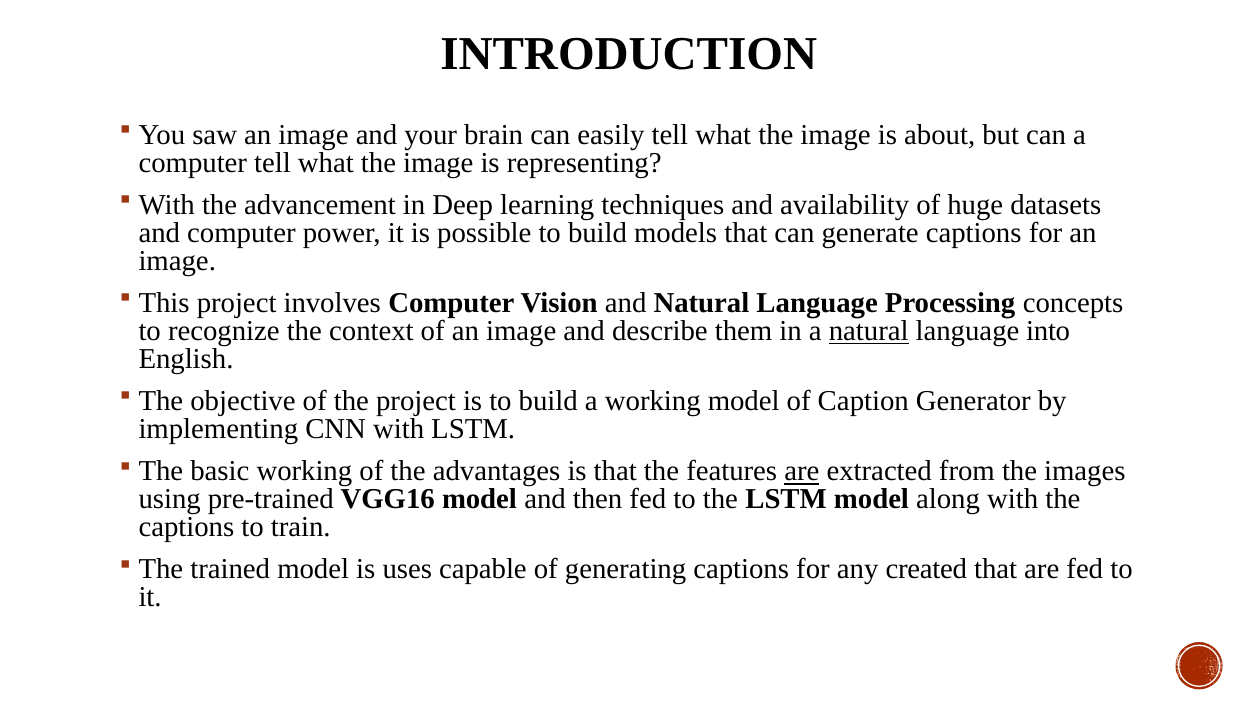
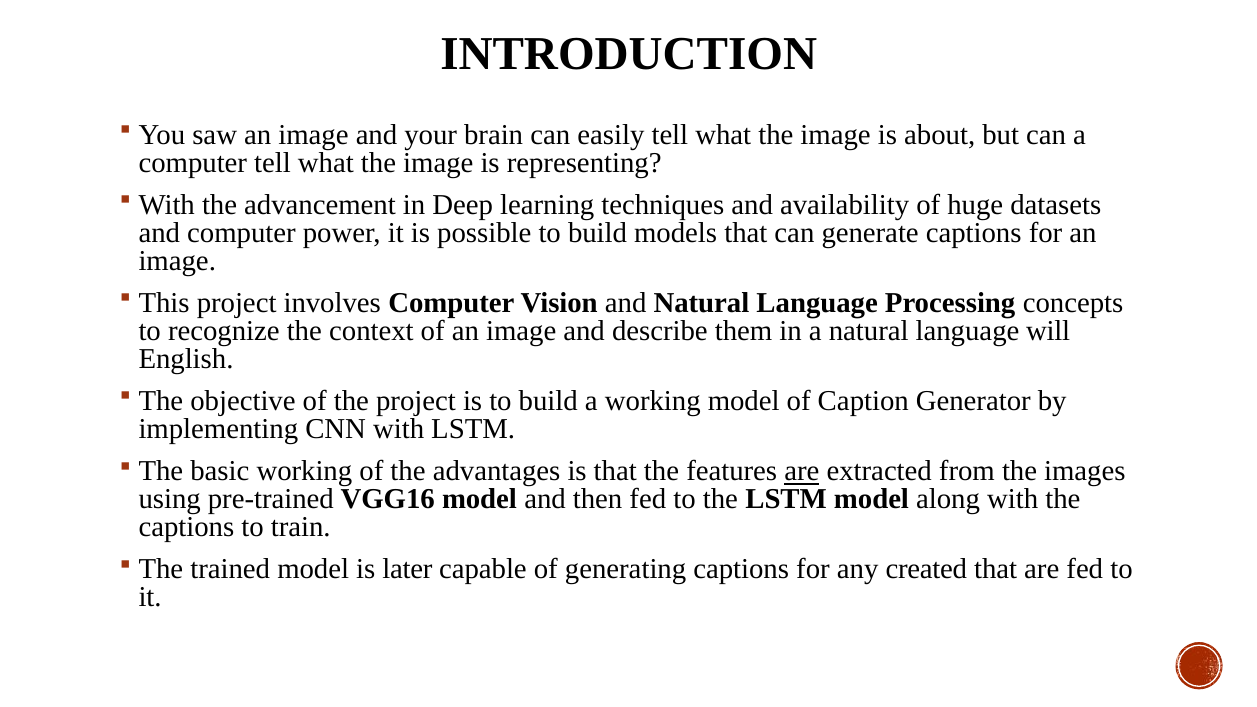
natural underline: present -> none (869, 331)
into: into -> will (1048, 331)
uses: uses -> later (407, 569)
